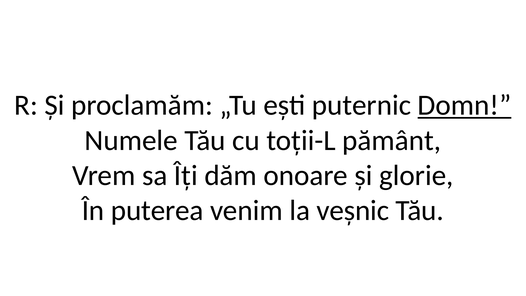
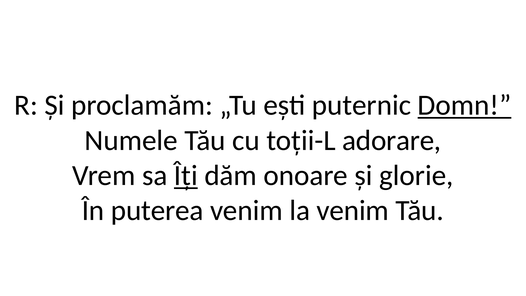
pământ: pământ -> adorare (392, 140)
Îți underline: none -> present (186, 175)
la veșnic: veșnic -> venim (353, 210)
